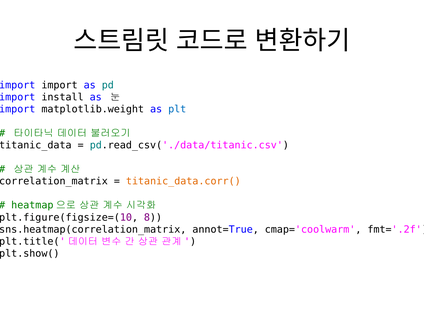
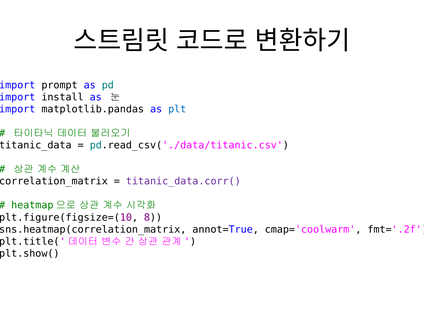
import: import -> prompt (60, 85)
matplotlib.weight: matplotlib.weight -> matplotlib.pandas (93, 109)
titanic_data.corr( colour: orange -> purple (183, 181)
